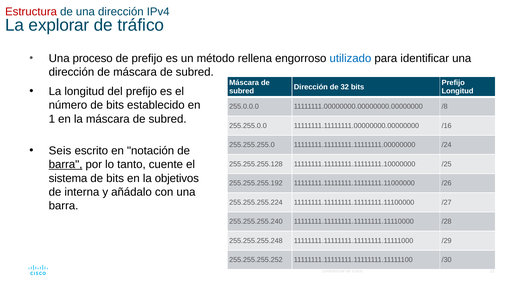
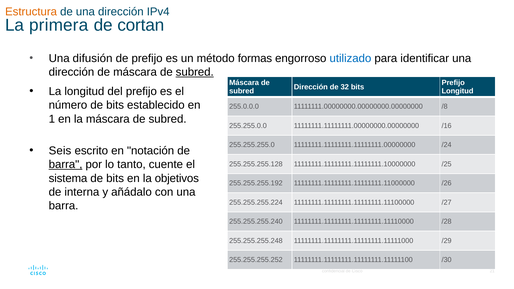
Estructura colour: red -> orange (31, 12)
explorar: explorar -> primera (59, 25)
tráfico: tráfico -> cortan (141, 25)
proceso: proceso -> difusión (93, 58)
rellena: rellena -> formas (255, 58)
subred underline: none -> present (195, 72)
